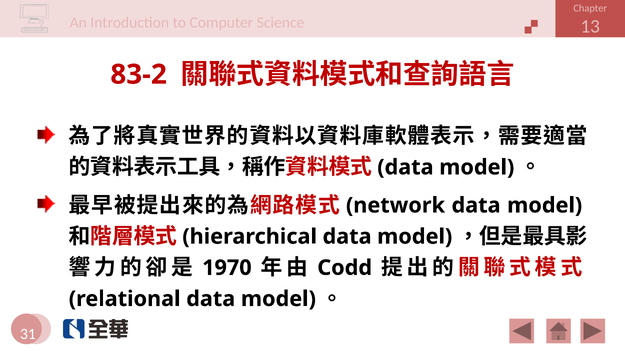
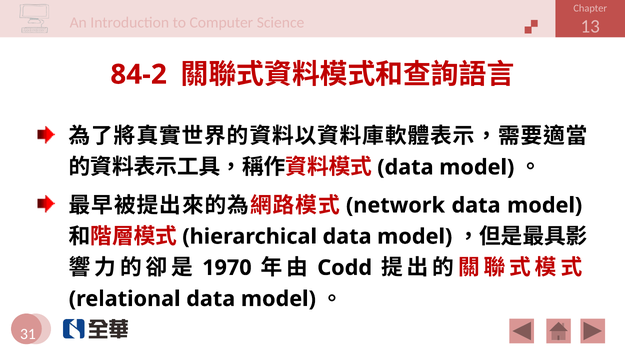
83-2: 83-2 -> 84-2 (139, 75)
